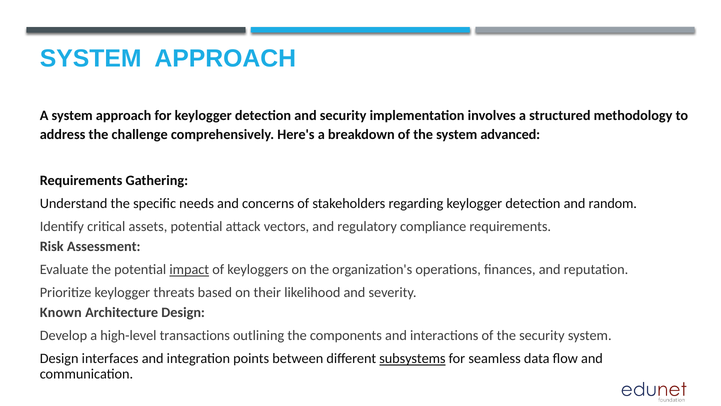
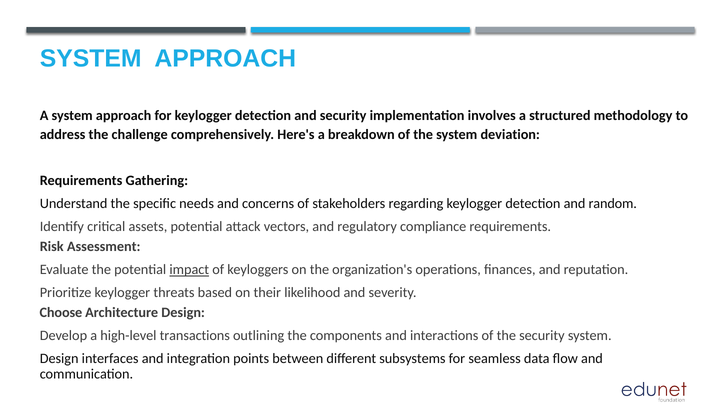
advanced: advanced -> deviation (510, 134)
Known: Known -> Choose (61, 312)
subsystems underline: present -> none (412, 358)
